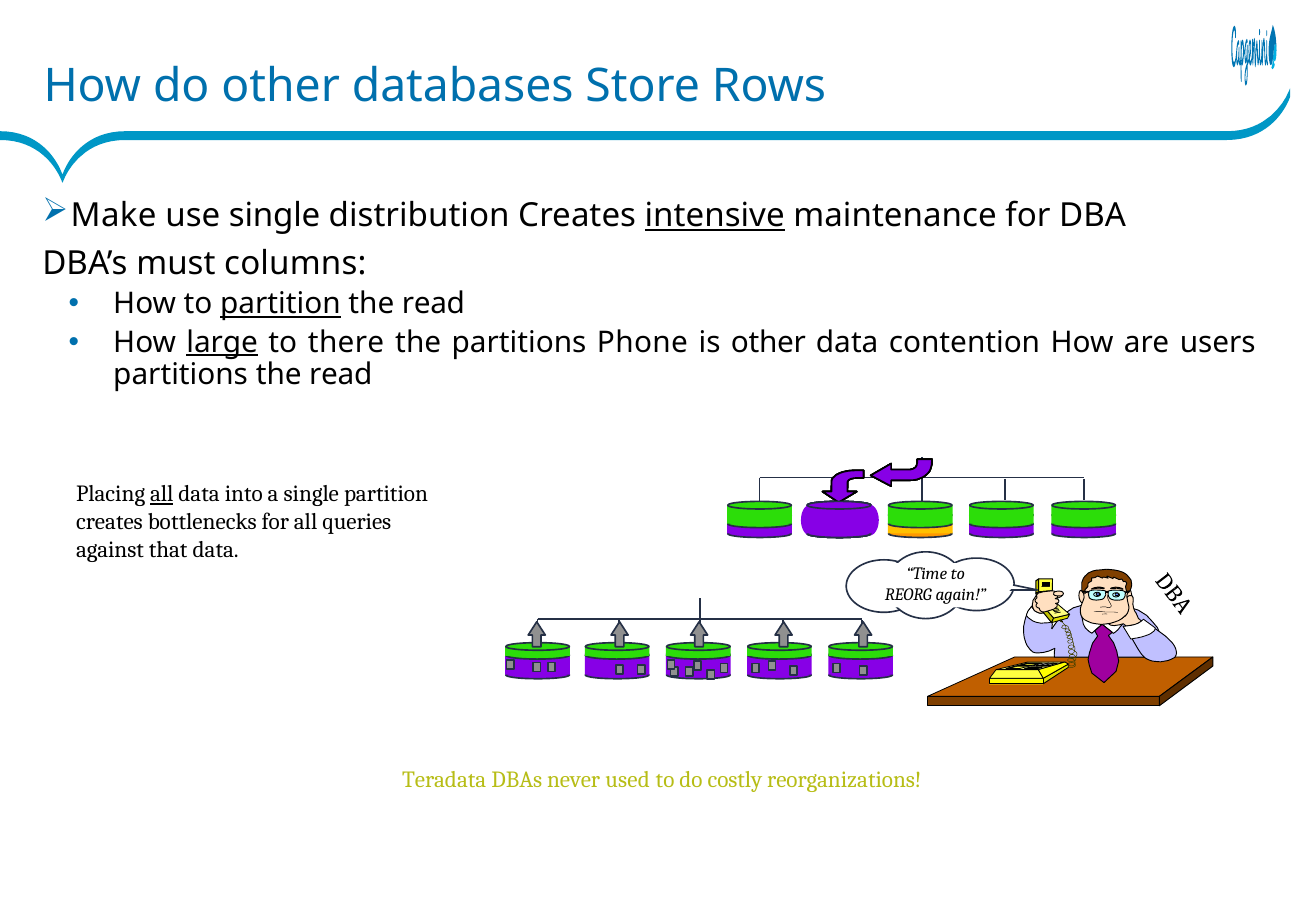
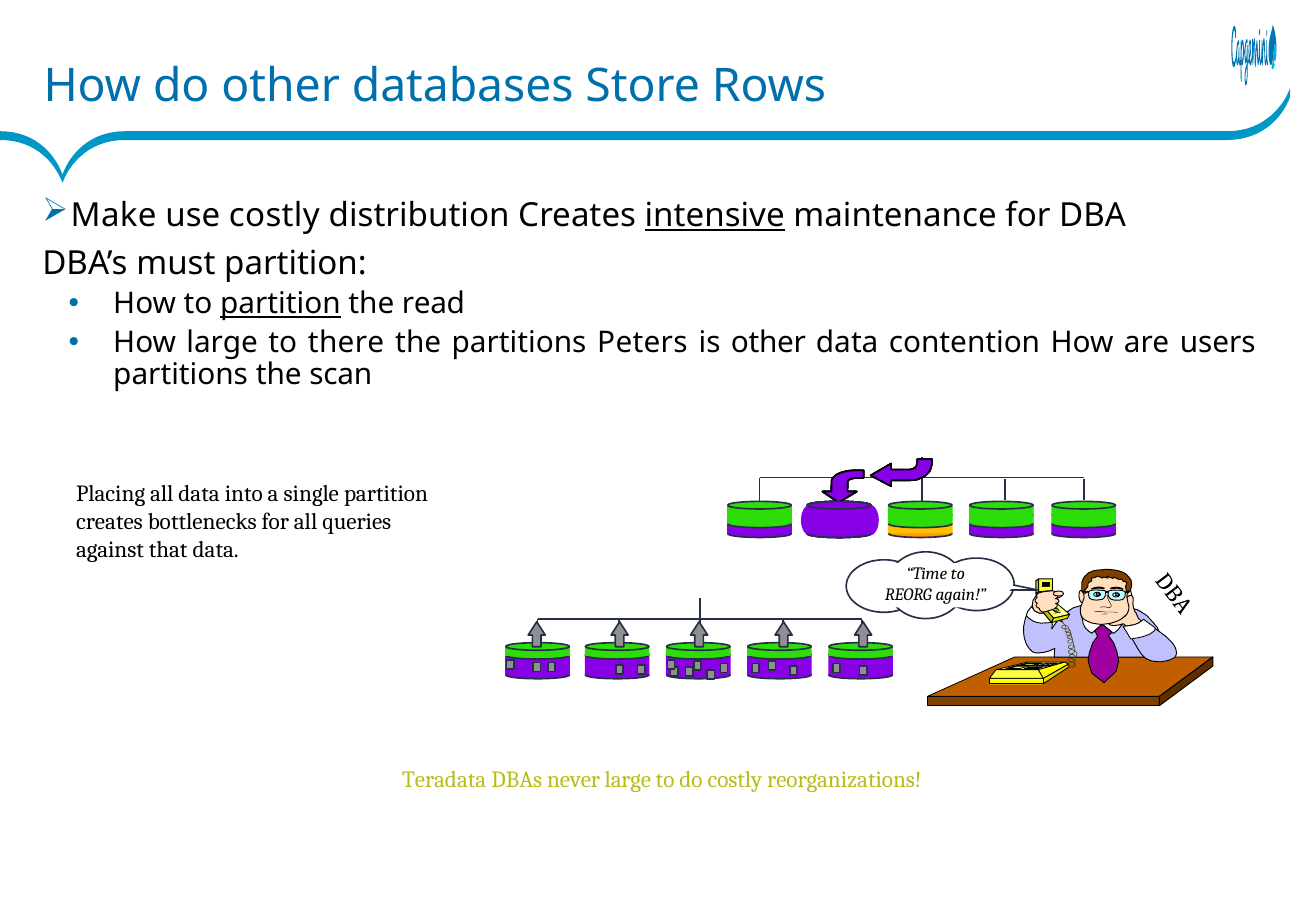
use single: single -> costly (274, 215)
must columns: columns -> partition (295, 264)
large underline: present -> none (222, 342)
Phone: Phone -> Peters (642, 342)
read: read -> scan (341, 374)
all underline: present -> none (162, 494)
never used: used -> large (628, 780)
